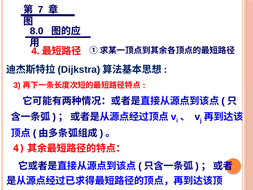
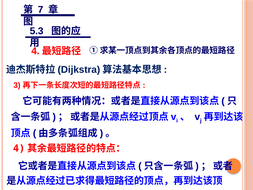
8.0: 8.0 -> 5.3 (37, 31)
